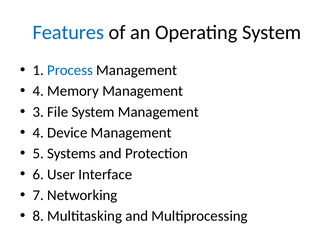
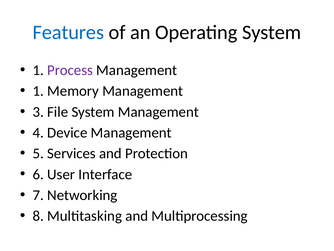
Process colour: blue -> purple (70, 70)
4: 4 -> 1 (38, 91)
Systems: Systems -> Services (71, 153)
